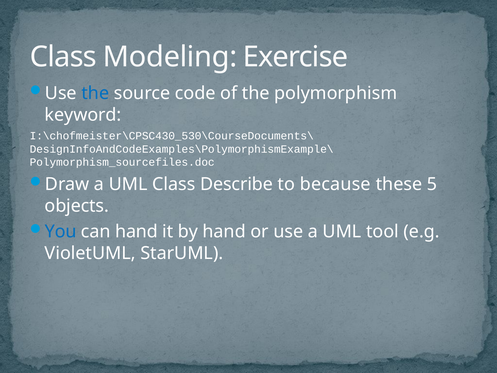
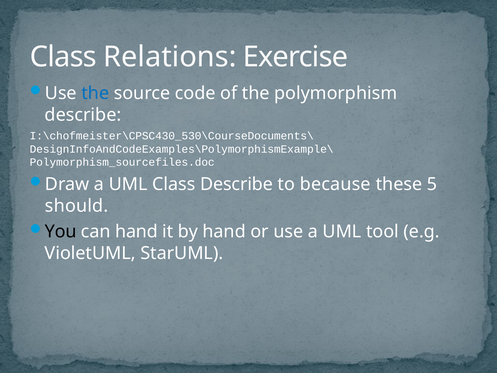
Modeling: Modeling -> Relations (170, 57)
keyword: keyword -> describe (83, 115)
objects: objects -> should (77, 206)
You colour: blue -> black (61, 231)
